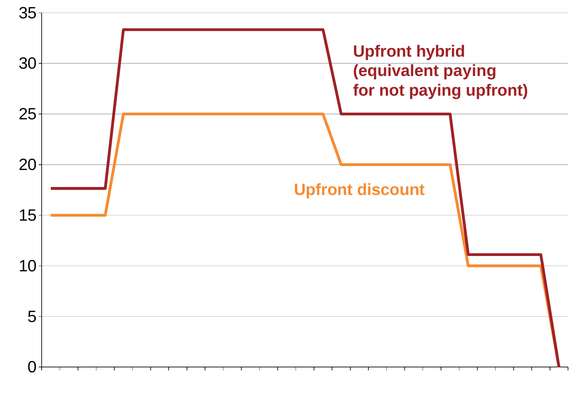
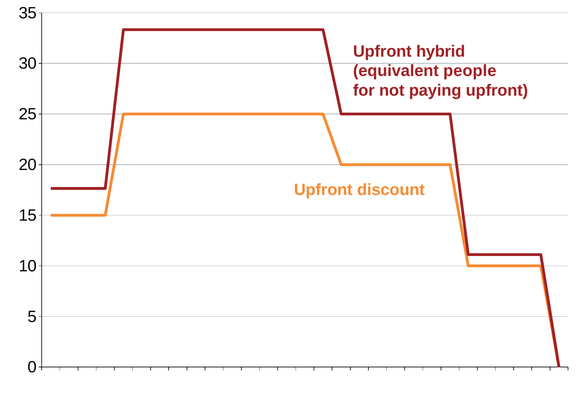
equivalent paying: paying -> people (470, 71)
